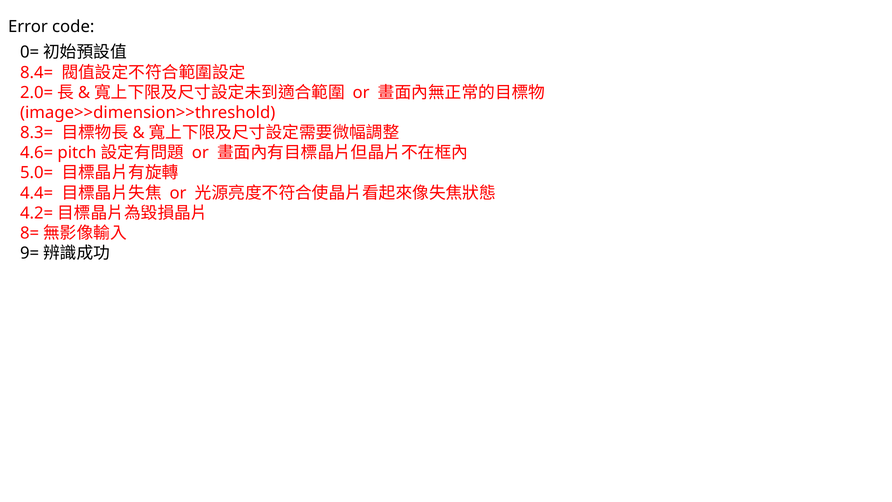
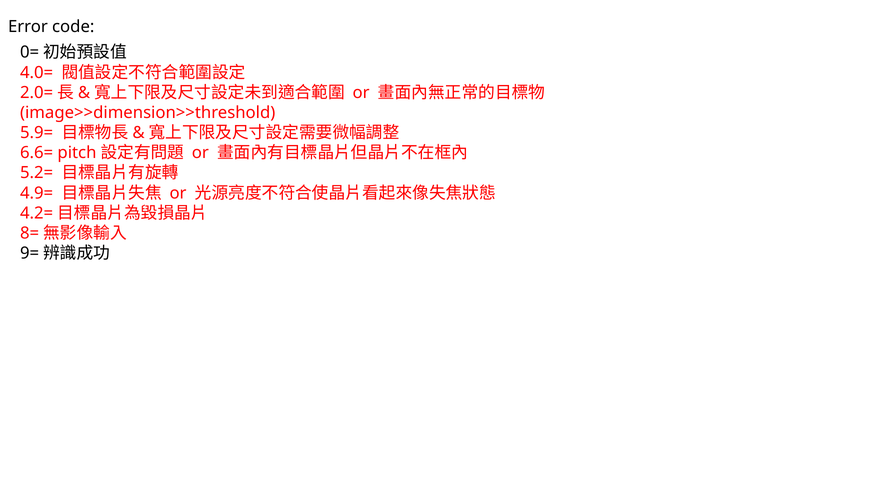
8.4=: 8.4= -> 4.0= (37, 72)
8.3=: 8.3= -> 5.9= (37, 133)
4.6=: 4.6= -> 6.6= (37, 153)
5.0=: 5.0= -> 5.2= (37, 173)
4.4=: 4.4= -> 4.9= (37, 193)
